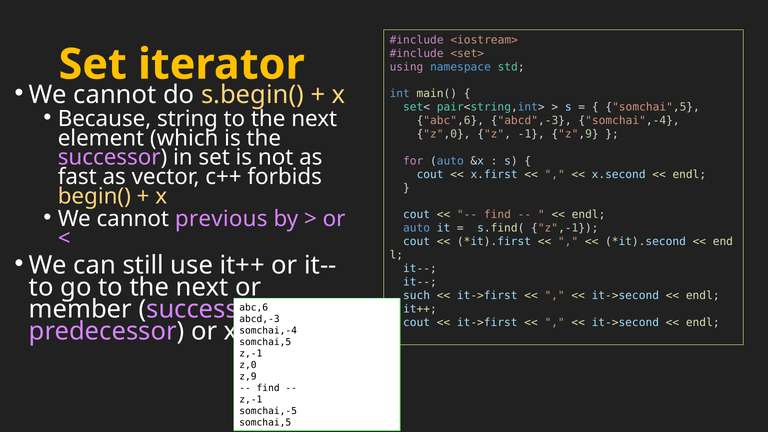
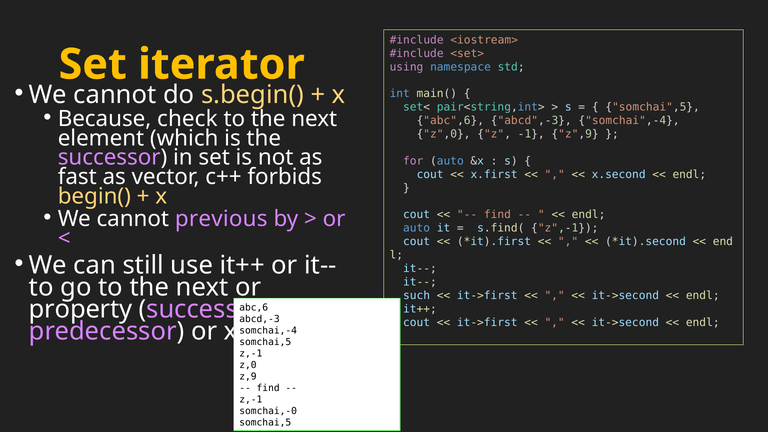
string: string -> check (187, 119)
member: member -> property (81, 309)
somchai,-5: somchai,-5 -> somchai,-0 (268, 411)
